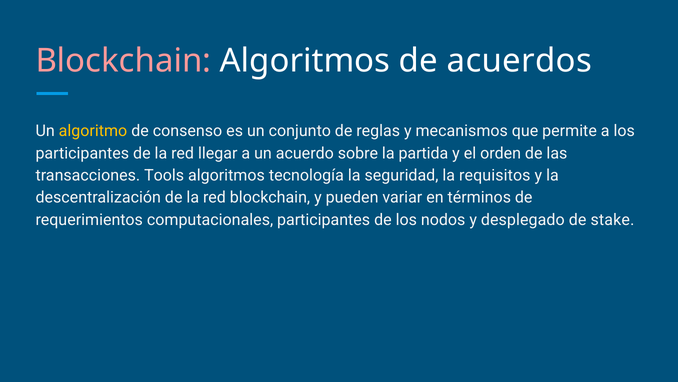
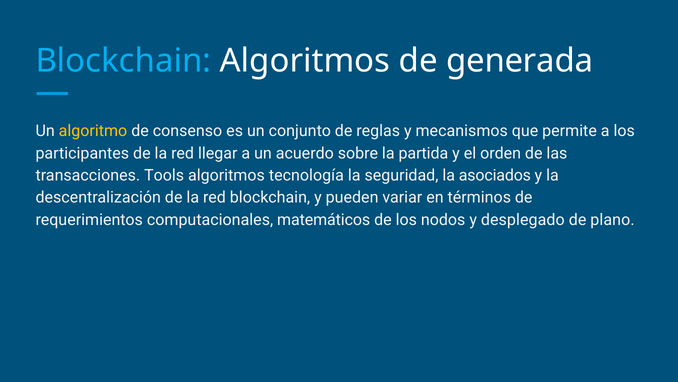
Blockchain colour: pink -> light blue (123, 61)
acuerdos: acuerdos -> generada (520, 61)
requisitos: requisitos -> asociados (495, 175)
computacionales participantes: participantes -> matemáticos (324, 219)
stake: stake -> plano (612, 219)
